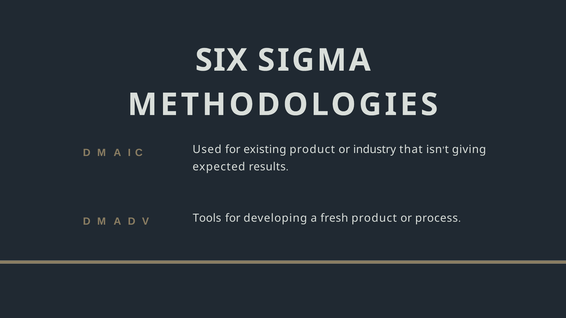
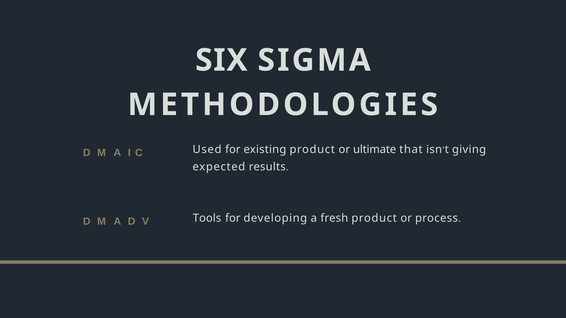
industry: industry -> ultimate (375, 150)
